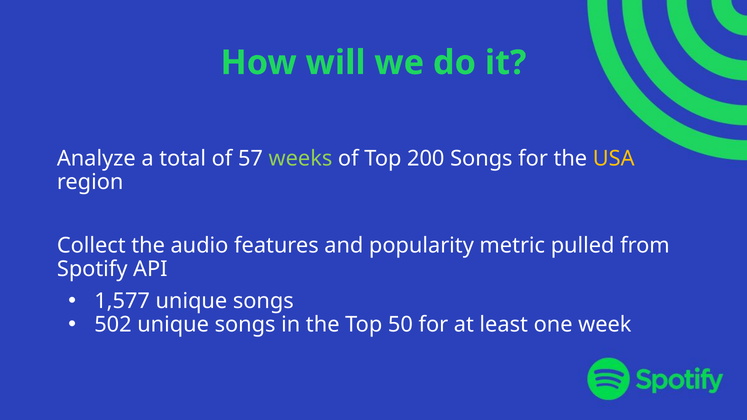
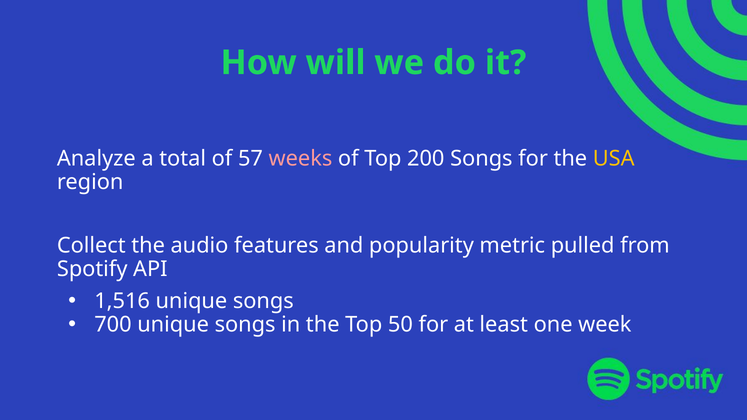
weeks colour: light green -> pink (300, 159)
1,577: 1,577 -> 1,516 (122, 301)
502: 502 -> 700 (113, 325)
